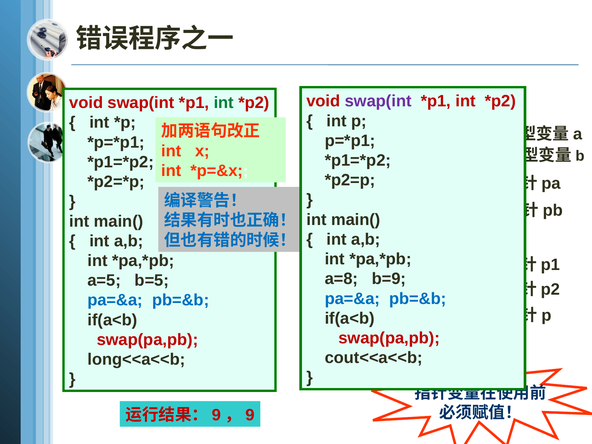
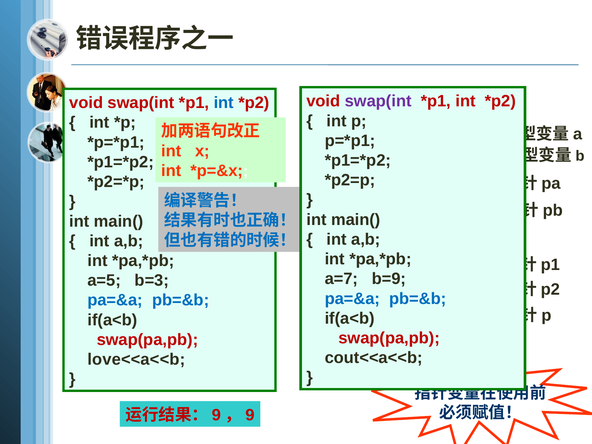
int colour: green -> blue (224, 103)
a=8: a=8 -> a=7 (341, 279)
b=5: b=5 -> b=3 (152, 280)
long<<a<<b: long<<a<<b -> love<<a<<b (136, 359)
